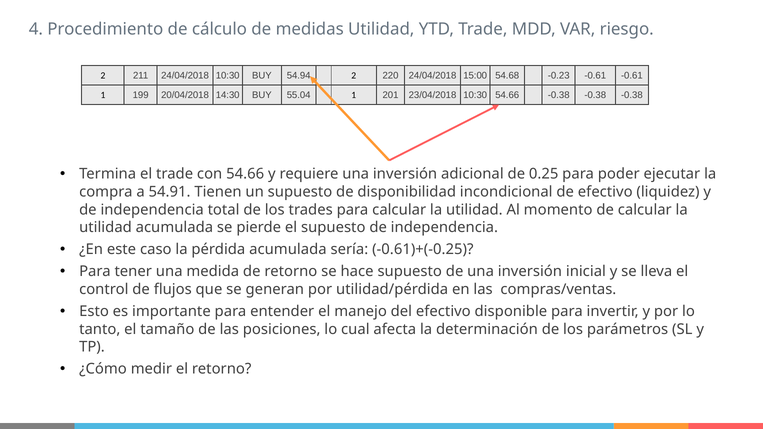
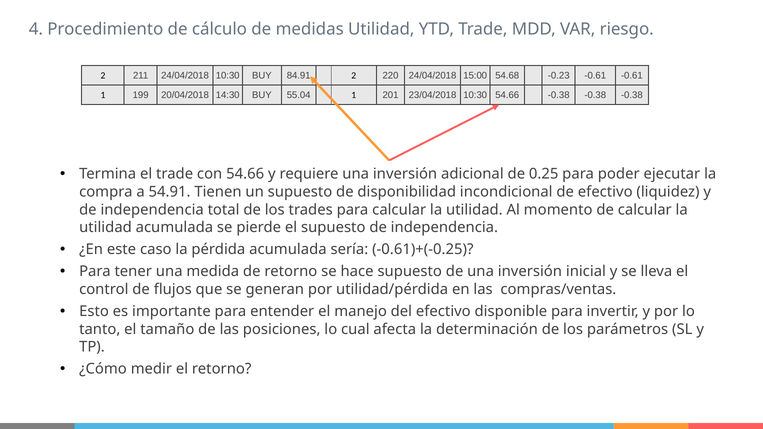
54.94: 54.94 -> 84.91 (299, 75)
